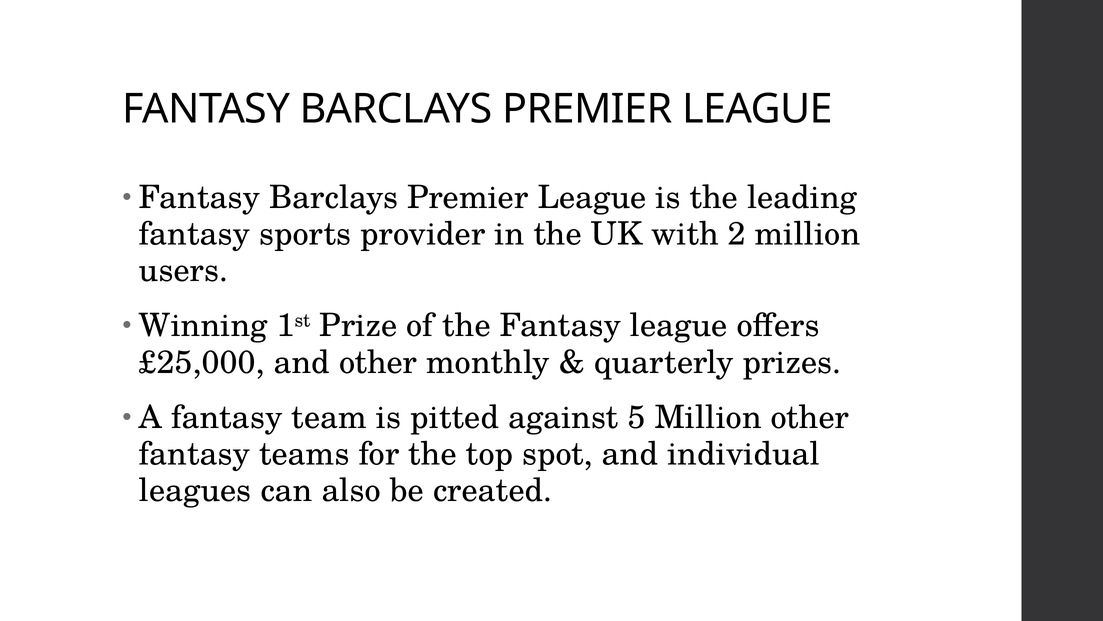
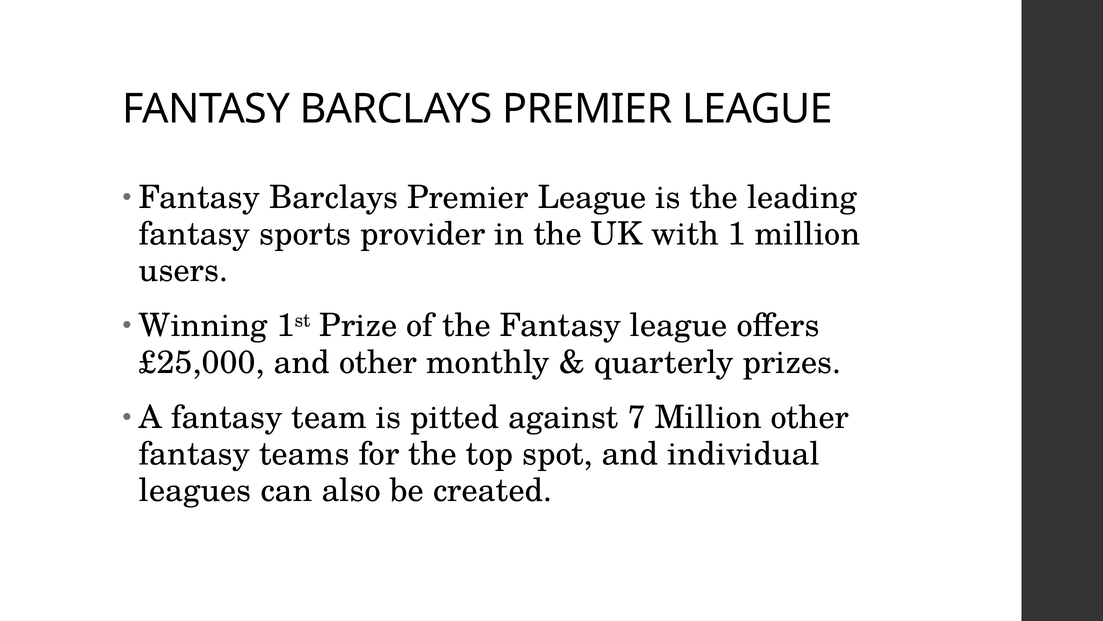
2: 2 -> 1 (737, 234)
5: 5 -> 7 (637, 417)
